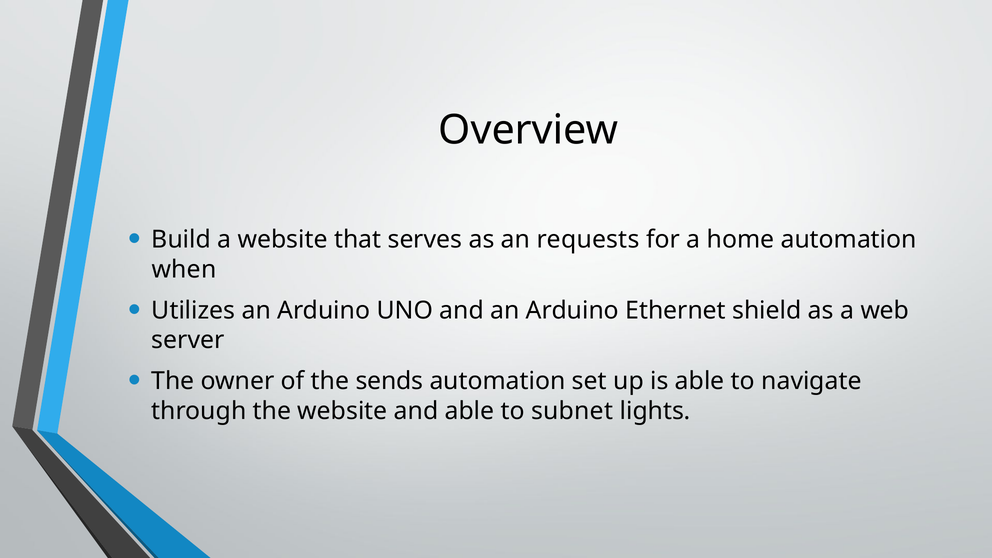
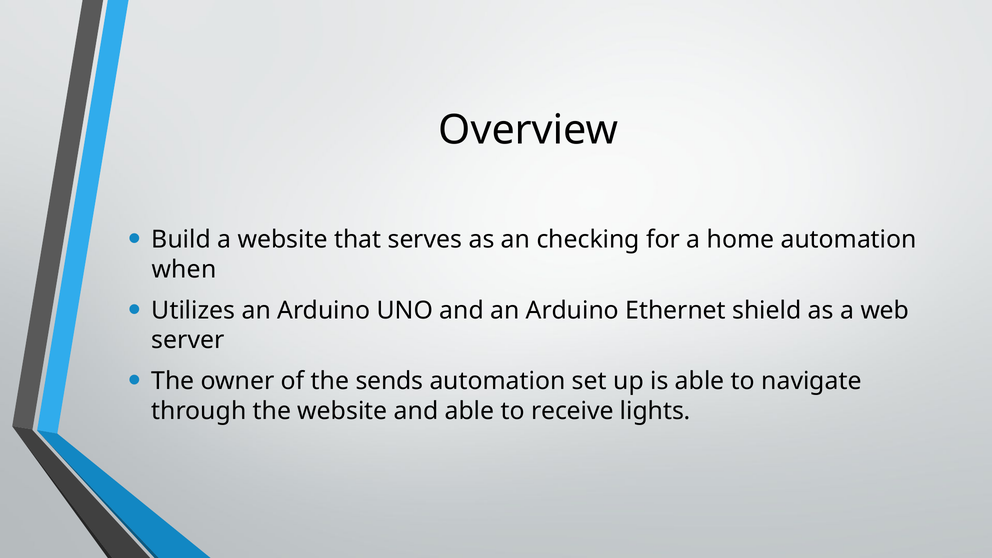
requests: requests -> checking (588, 240)
subnet: subnet -> receive (572, 411)
